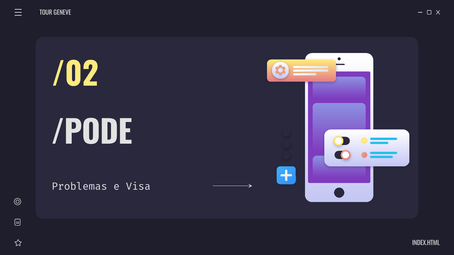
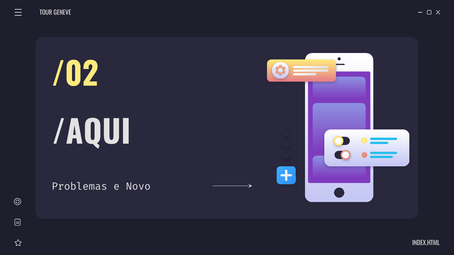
/PODE: /PODE -> /AQUI (91, 133)
Visa: Visa -> Novo (138, 187)
